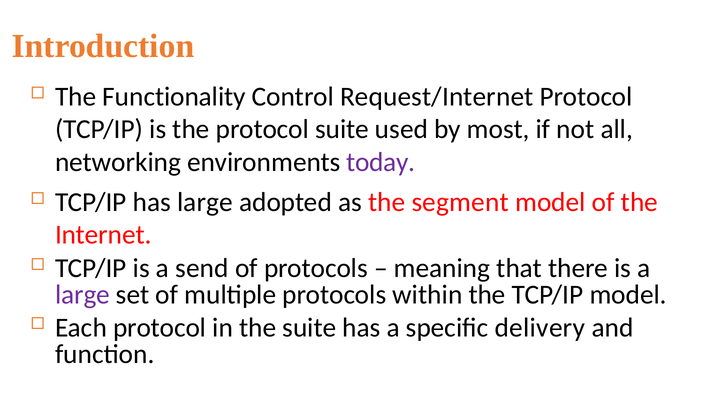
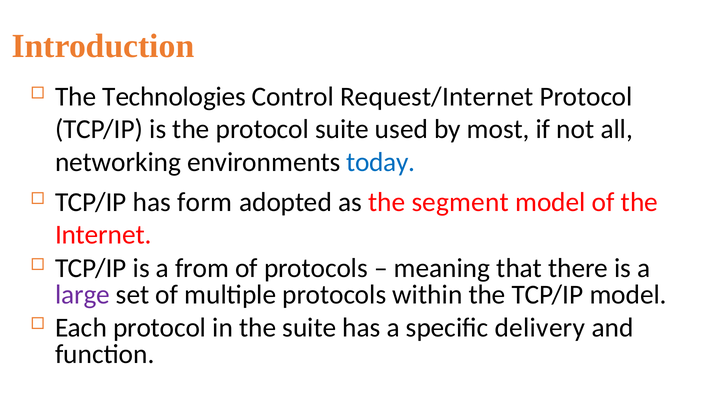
Functionality: Functionality -> Technologies (174, 97)
today colour: purple -> blue (381, 162)
has large: large -> form (205, 202)
send: send -> from (202, 268)
